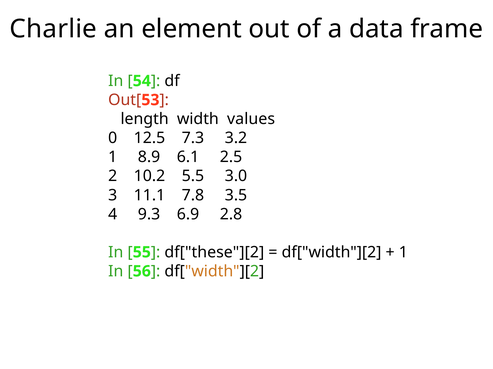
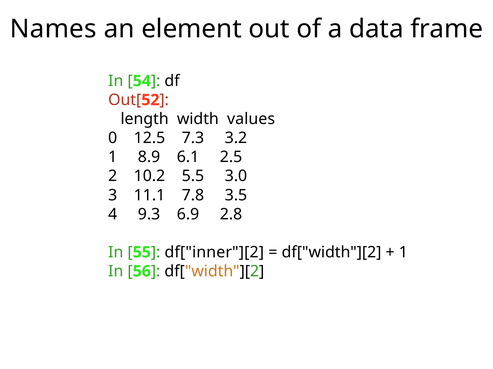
Charlie: Charlie -> Names (53, 29)
53: 53 -> 52 (150, 100)
df["these"][2: df["these"][2 -> df["inner"][2 (214, 253)
